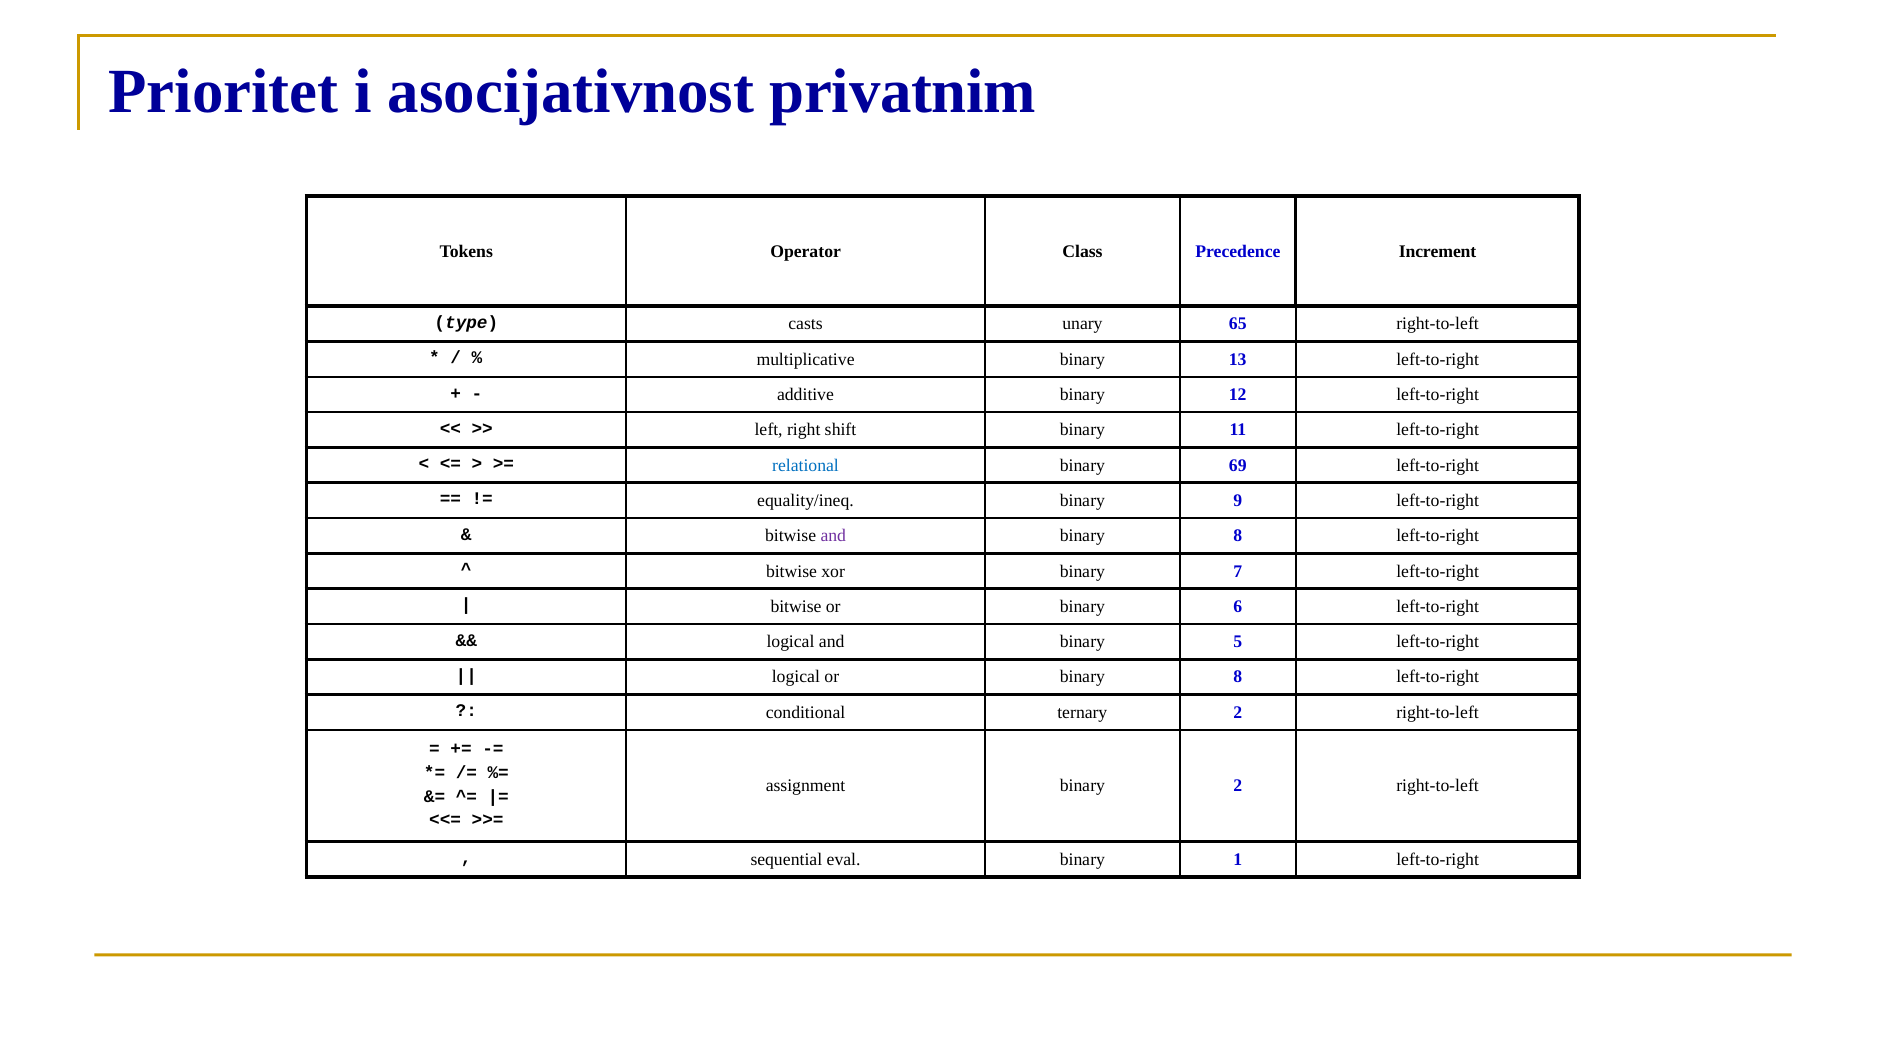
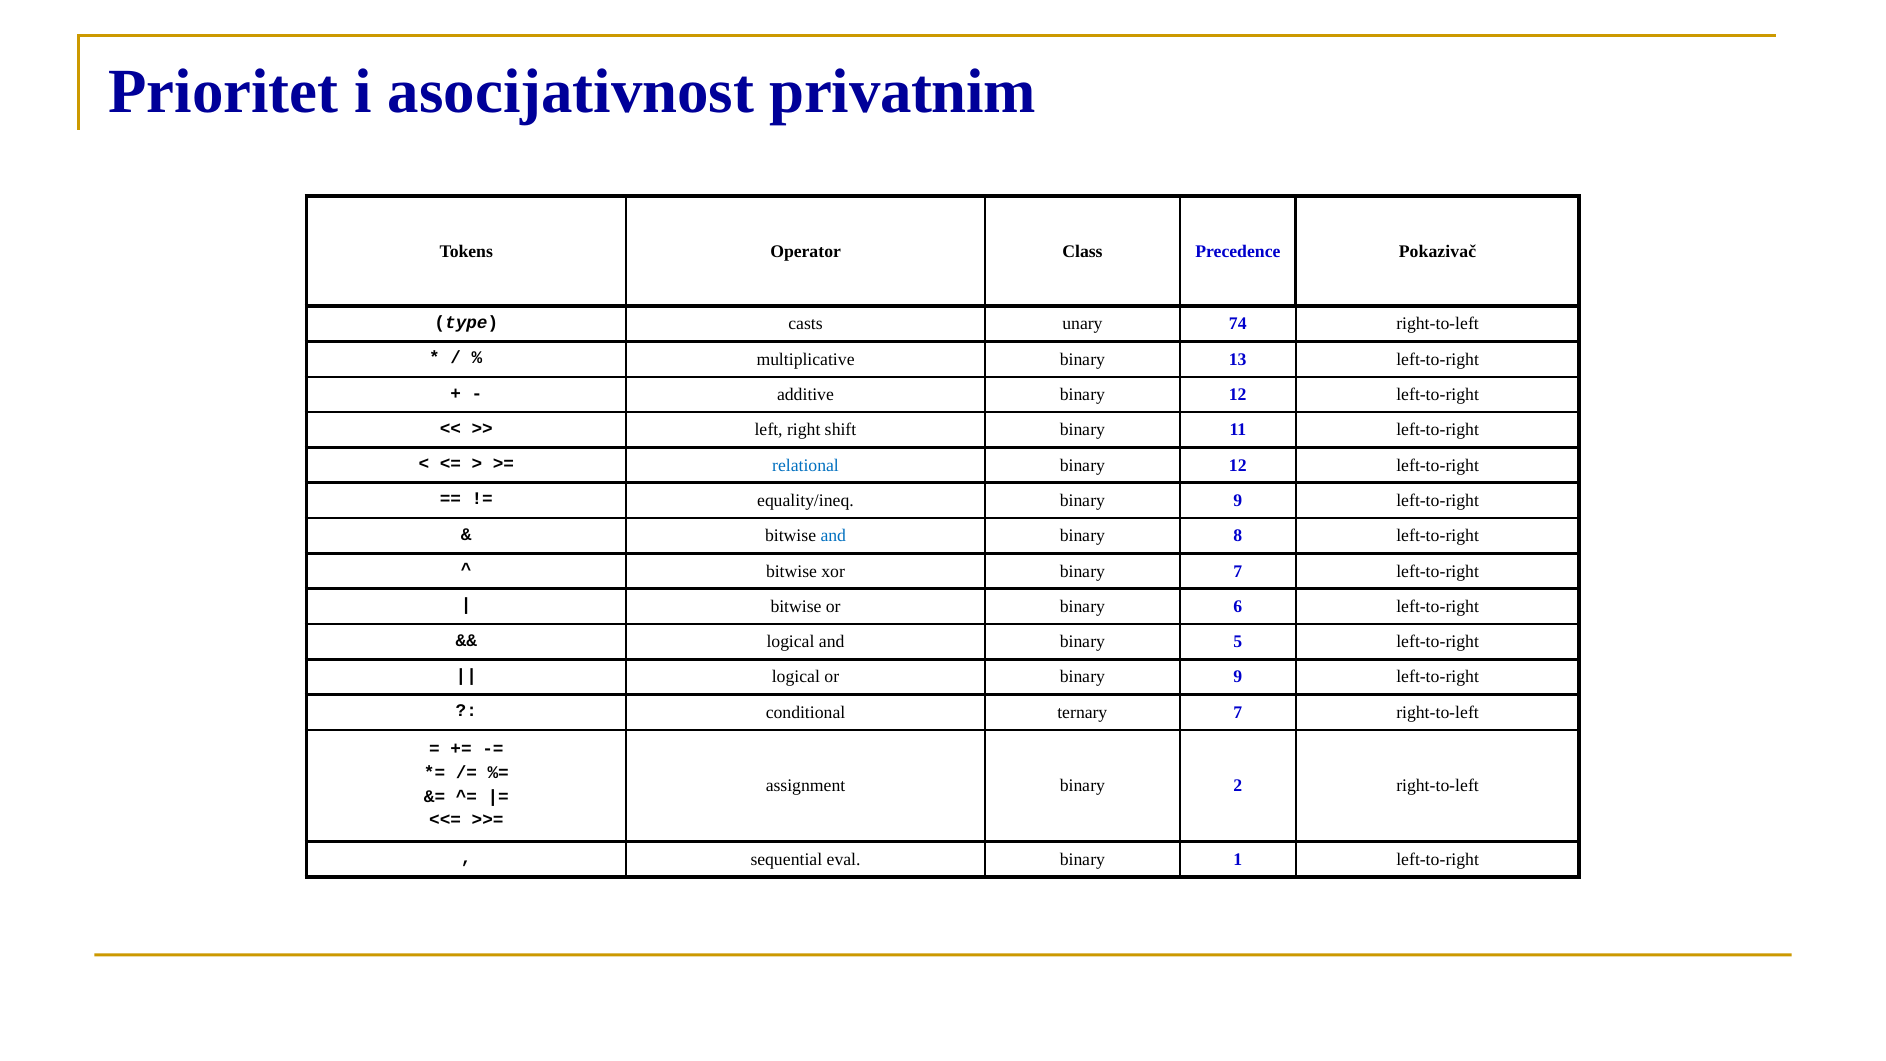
Increment: Increment -> Pokazivač (1437, 251)
65: 65 -> 74 (1238, 324)
69: 69 -> 12 (1238, 465)
and colour: purple -> blue (833, 536)
or binary 8: 8 -> 9 (1238, 677)
ternary 2: 2 -> 7 (1238, 712)
